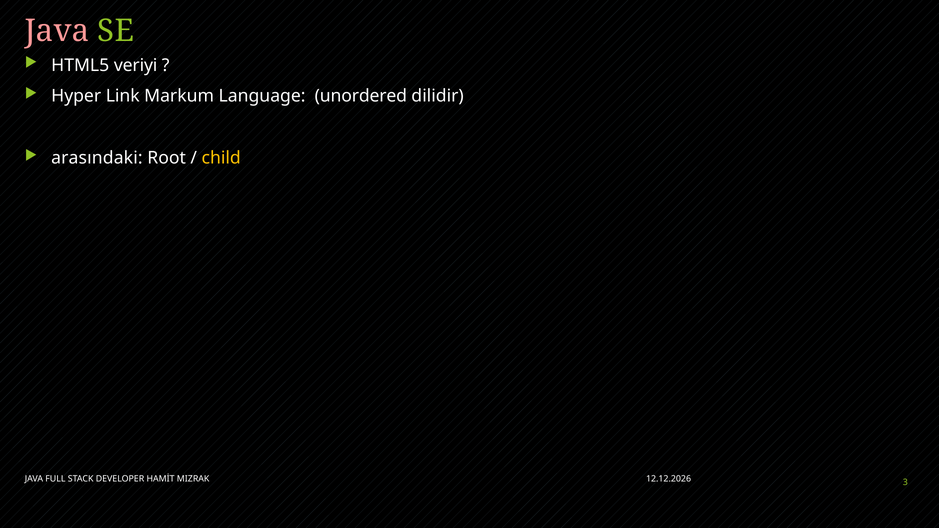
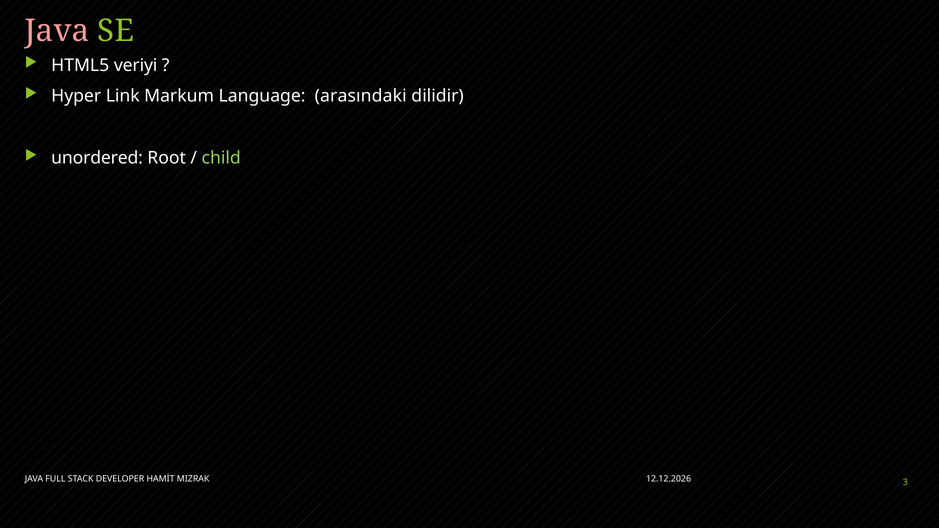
unordered: unordered -> arasındaki (361, 96)
arasındaki: arasındaki -> unordered (97, 158)
child colour: yellow -> light green (221, 158)
